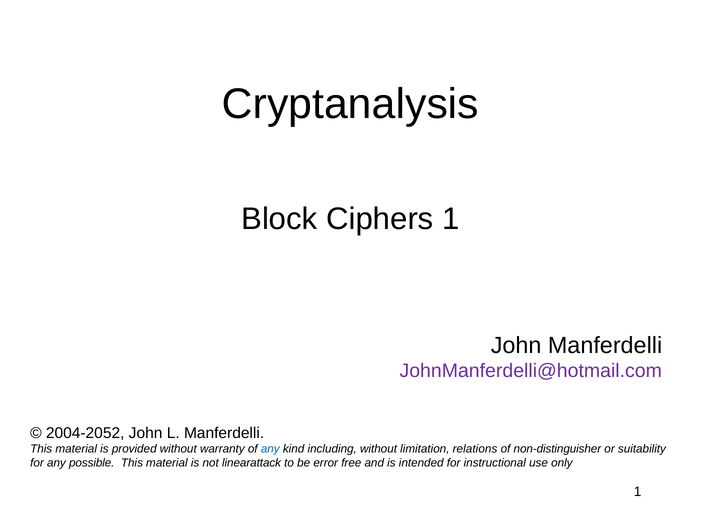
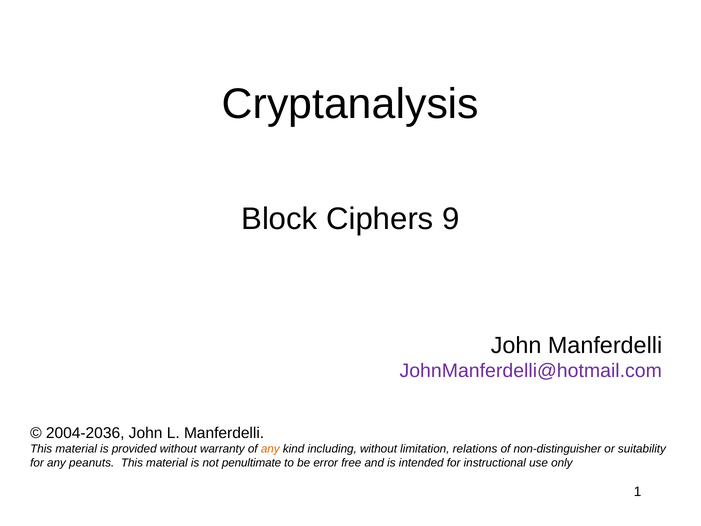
Ciphers 1: 1 -> 9 (451, 219)
2004-2052: 2004-2052 -> 2004-2036 (85, 433)
any colour: blue -> orange (270, 449)
possible: possible -> peanuts (92, 463)
linearattack: linearattack -> penultimate (252, 463)
